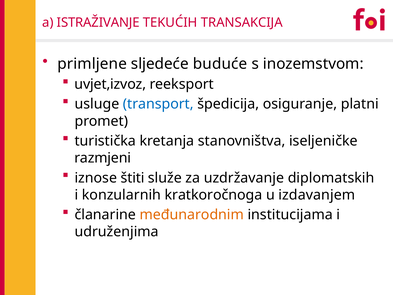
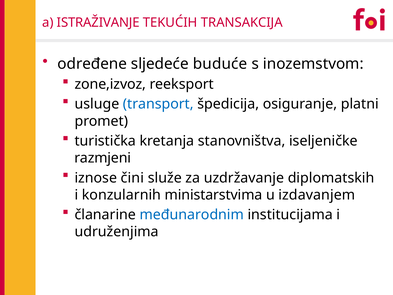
primljene: primljene -> određene (92, 64)
uvjet,izvoz: uvjet,izvoz -> zone,izvoz (110, 84)
štiti: štiti -> čini (132, 178)
kratkoročnoga: kratkoročnoga -> ministarstvima (214, 195)
međunarodnim colour: orange -> blue (192, 215)
